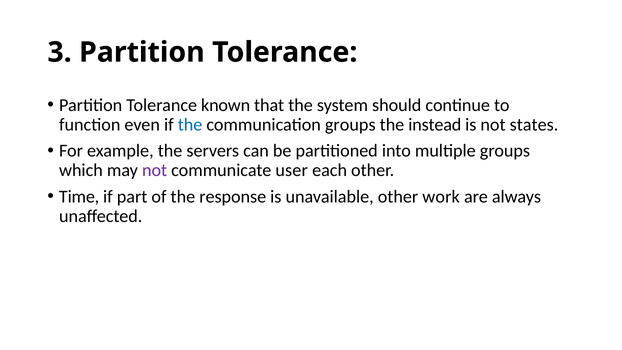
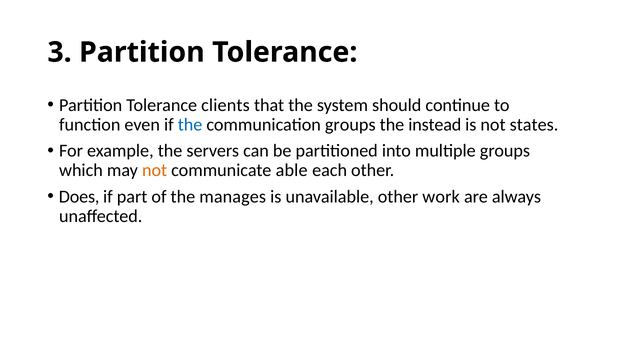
known: known -> clients (225, 105)
not colour: purple -> orange (155, 170)
user: user -> able (292, 170)
Time: Time -> Does (79, 197)
response: response -> manages (233, 197)
